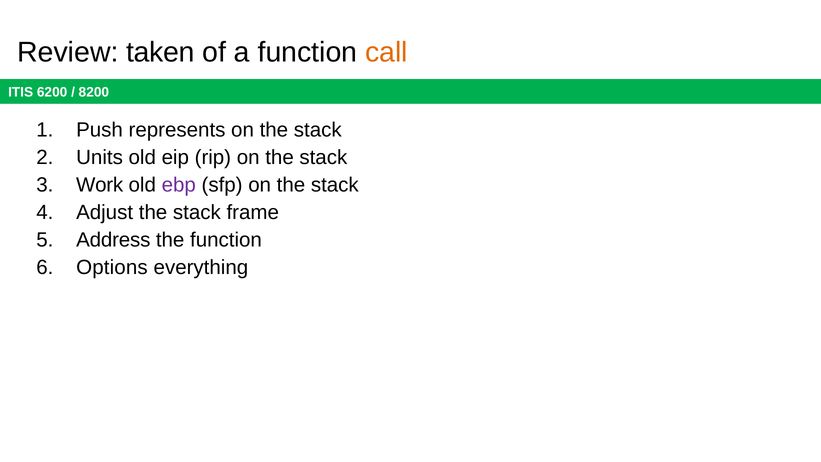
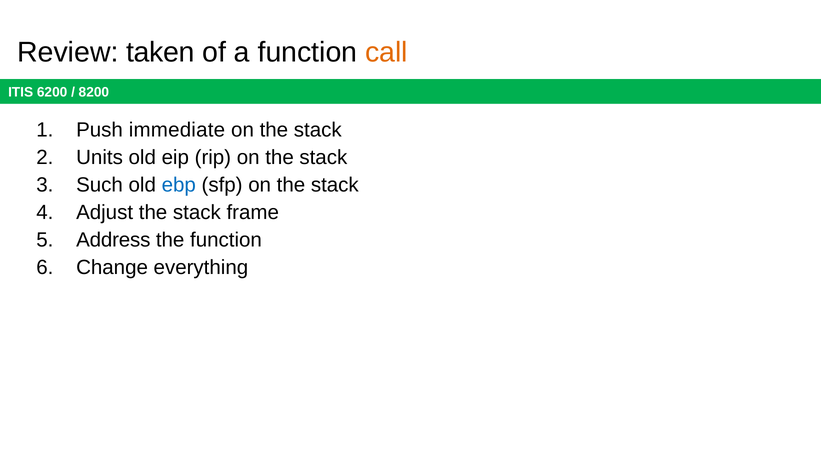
represents: represents -> immediate (177, 130)
Work: Work -> Such (100, 185)
ebp colour: purple -> blue (179, 185)
Options: Options -> Change (112, 268)
